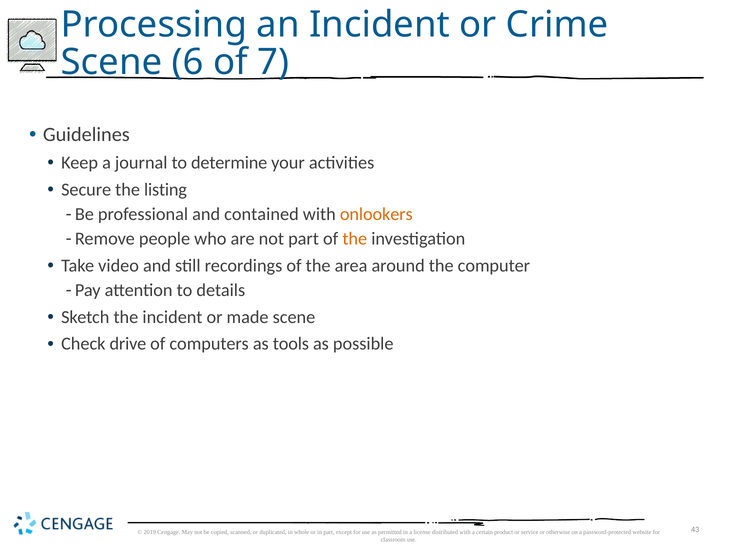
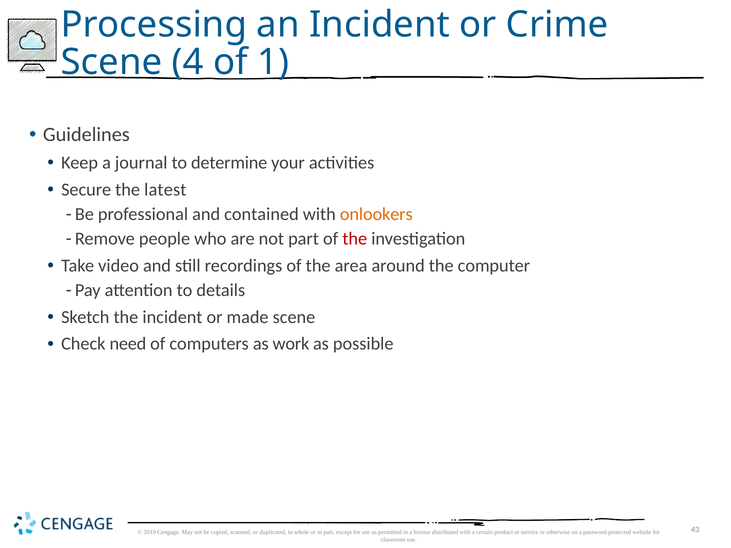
6: 6 -> 4 (188, 62)
7: 7 -> 1 (273, 62)
listing: listing -> latest (165, 190)
the colour: orange -> red (355, 239)
drive: drive -> need (128, 344)
tools: tools -> work (291, 344)
